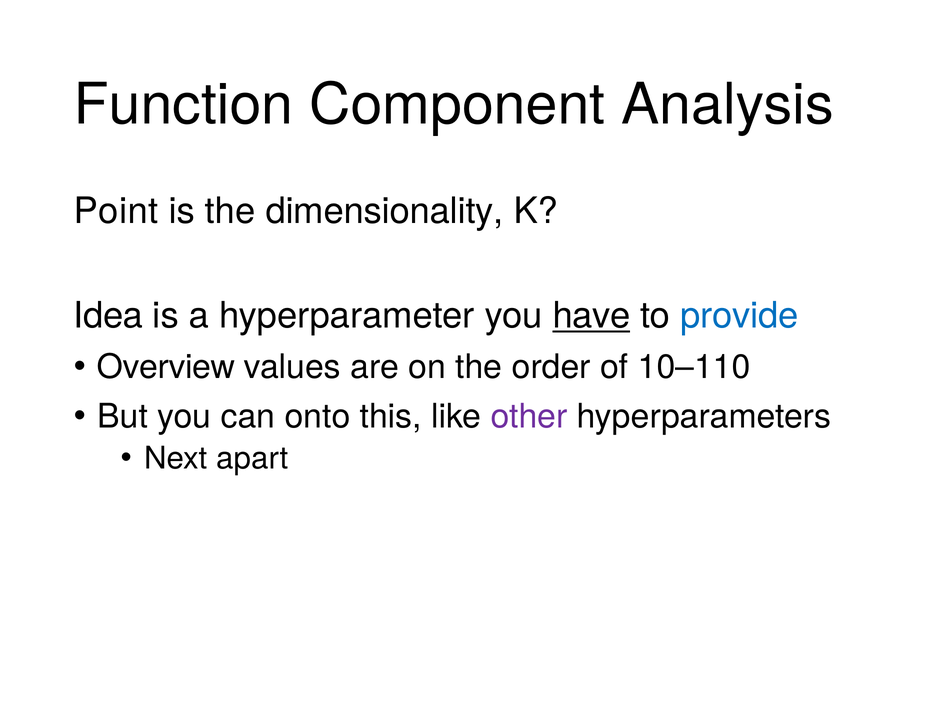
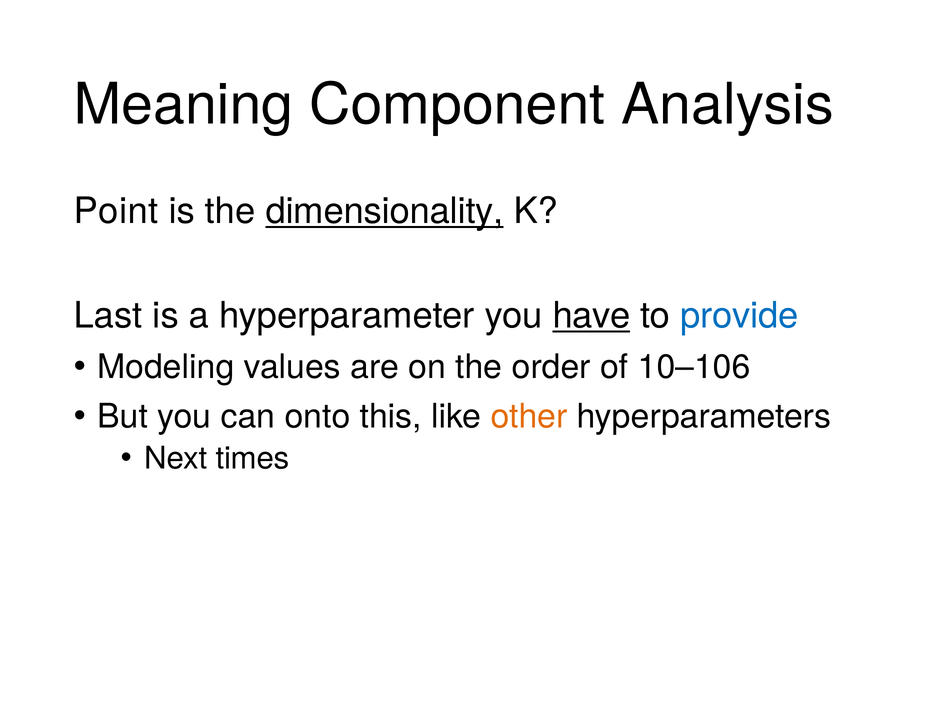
Function: Function -> Meaning (184, 105)
dimensionality underline: none -> present (385, 211)
Idea: Idea -> Last (108, 316)
Overview: Overview -> Modeling (166, 367)
10–110: 10–110 -> 10–106 (694, 367)
other colour: purple -> orange (529, 416)
apart: apart -> times (252, 458)
